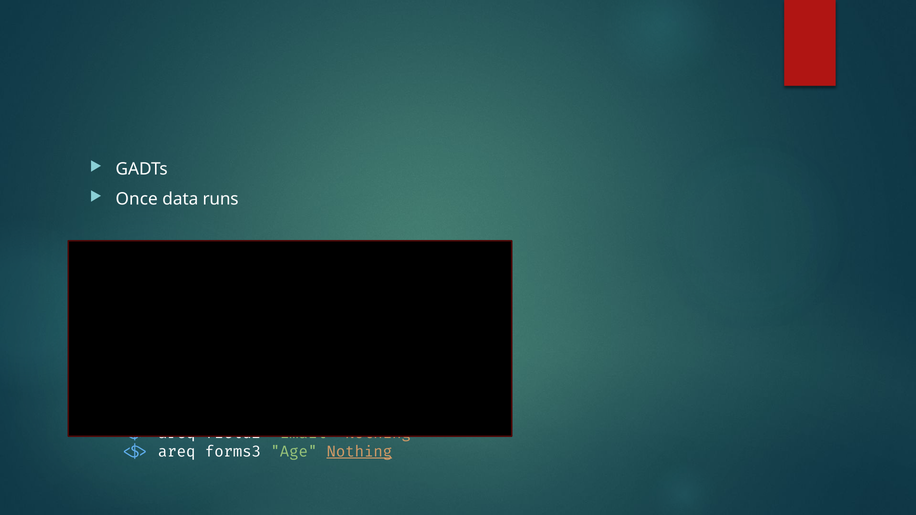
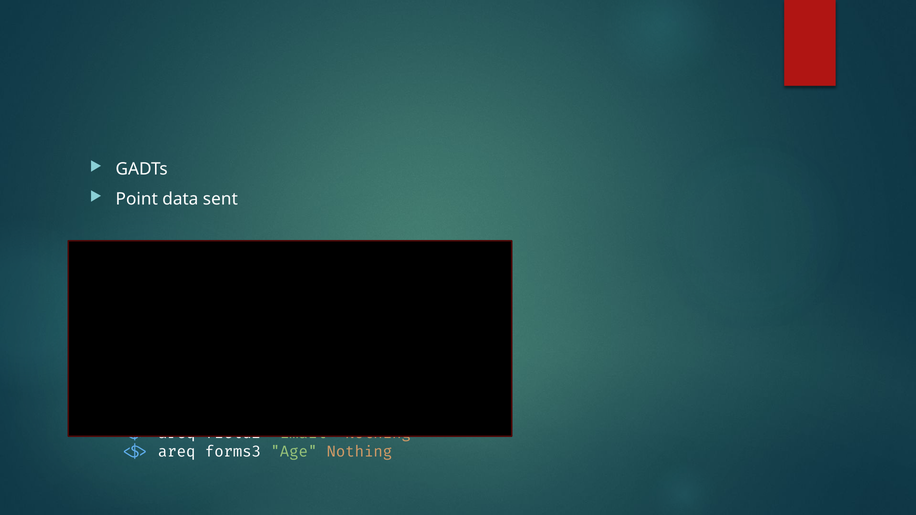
Once: Once -> Point (137, 199)
runs: runs -> sent (220, 199)
Nothing underline: present -> none (359, 452)
